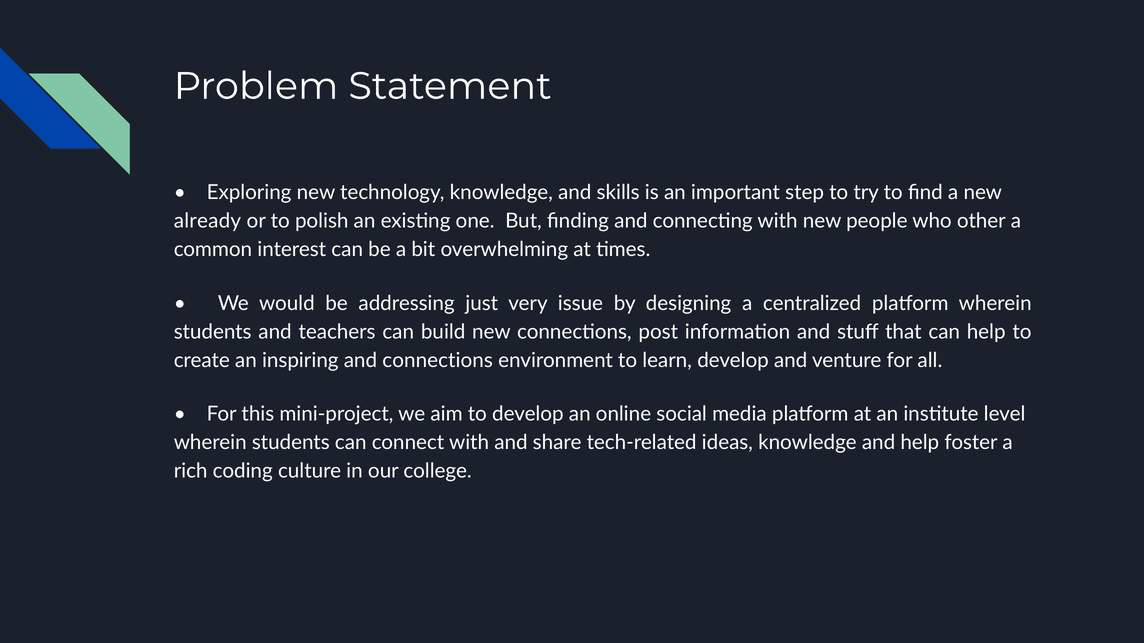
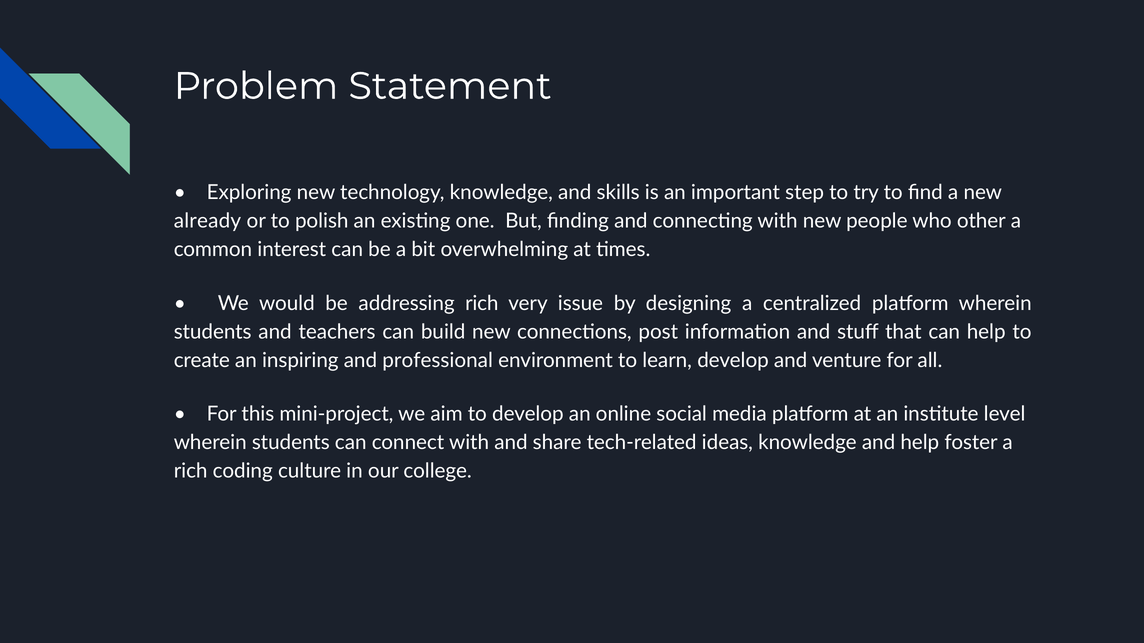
addressing just: just -> rich (482, 304)
and connections: connections -> professional (438, 361)
